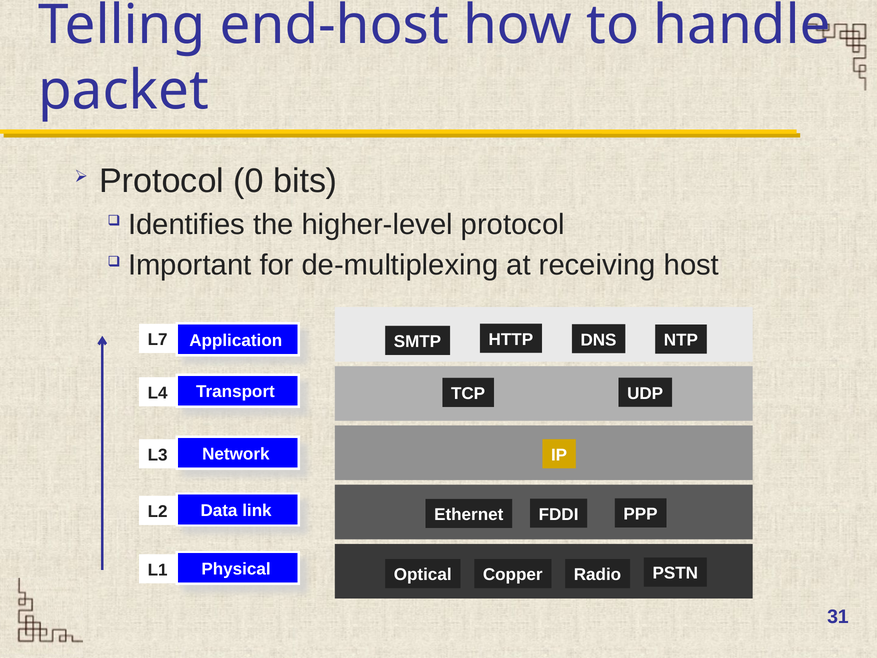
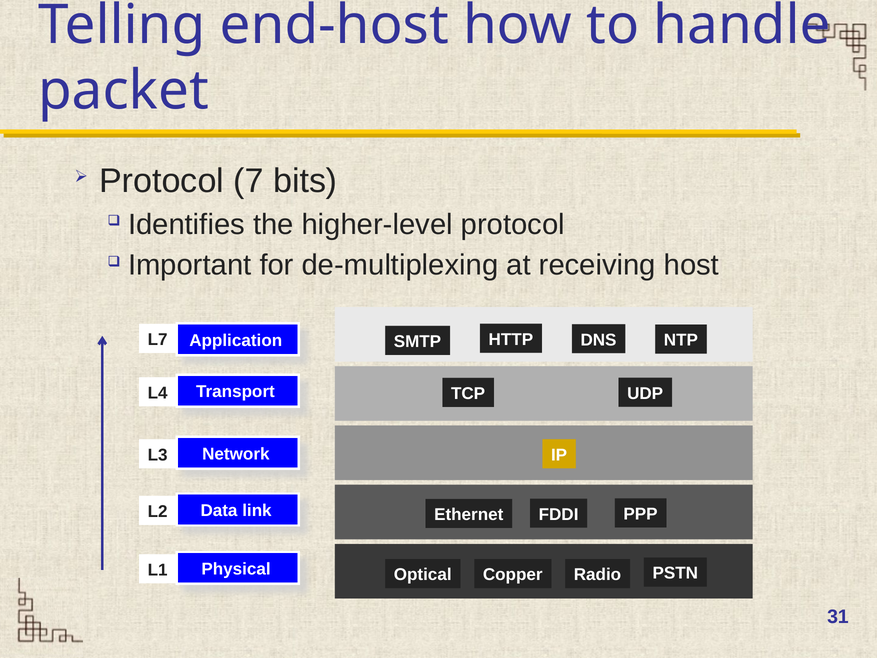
0: 0 -> 7 (249, 181)
